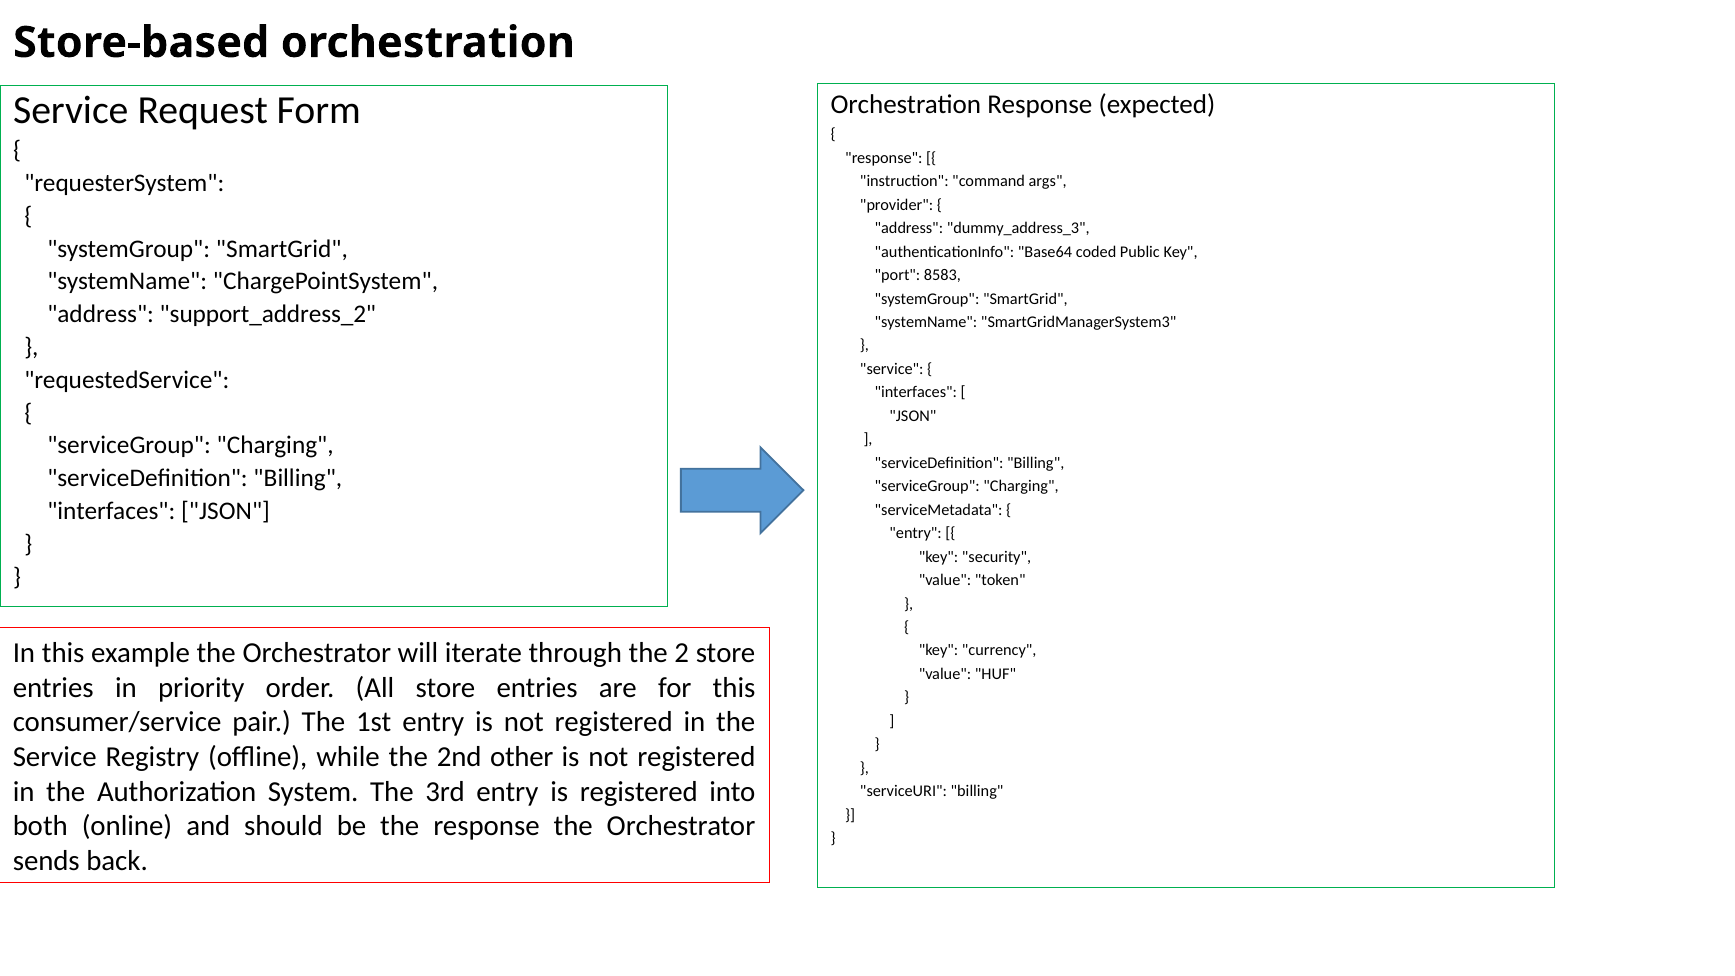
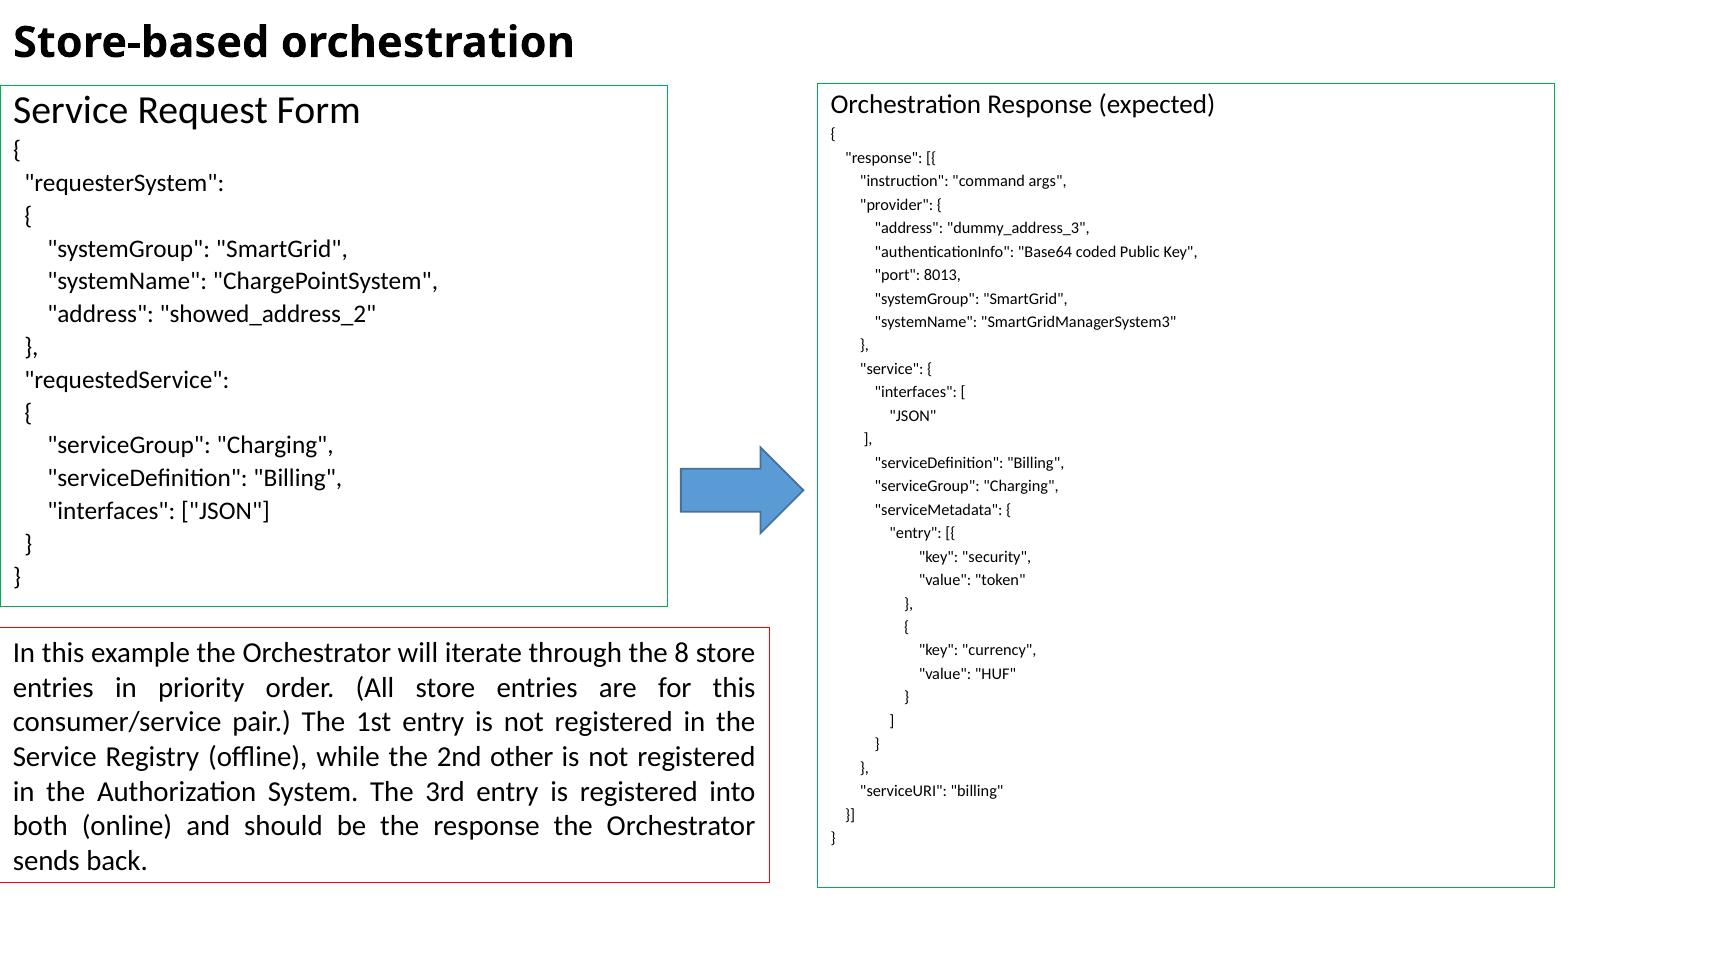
8583: 8583 -> 8013 (942, 275)
support_address_2: support_address_2 -> showed_address_2 (268, 314)
2: 2 -> 8 (682, 653)
